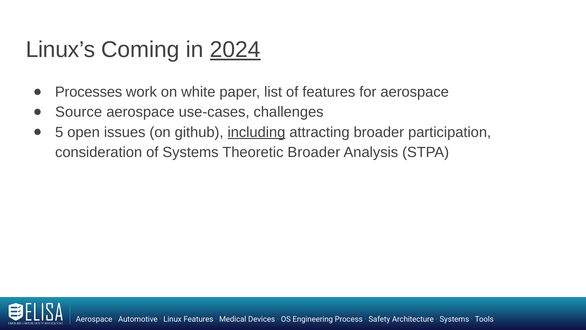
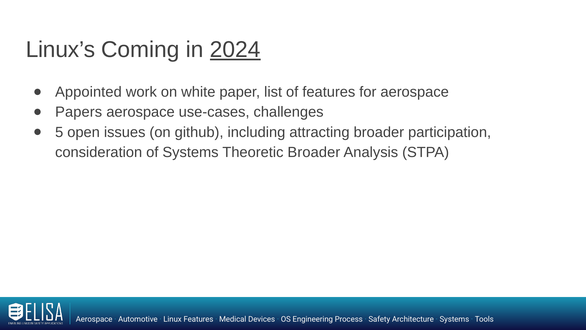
Processes: Processes -> Appointed (88, 92)
Source: Source -> Papers (79, 112)
including underline: present -> none (256, 132)
